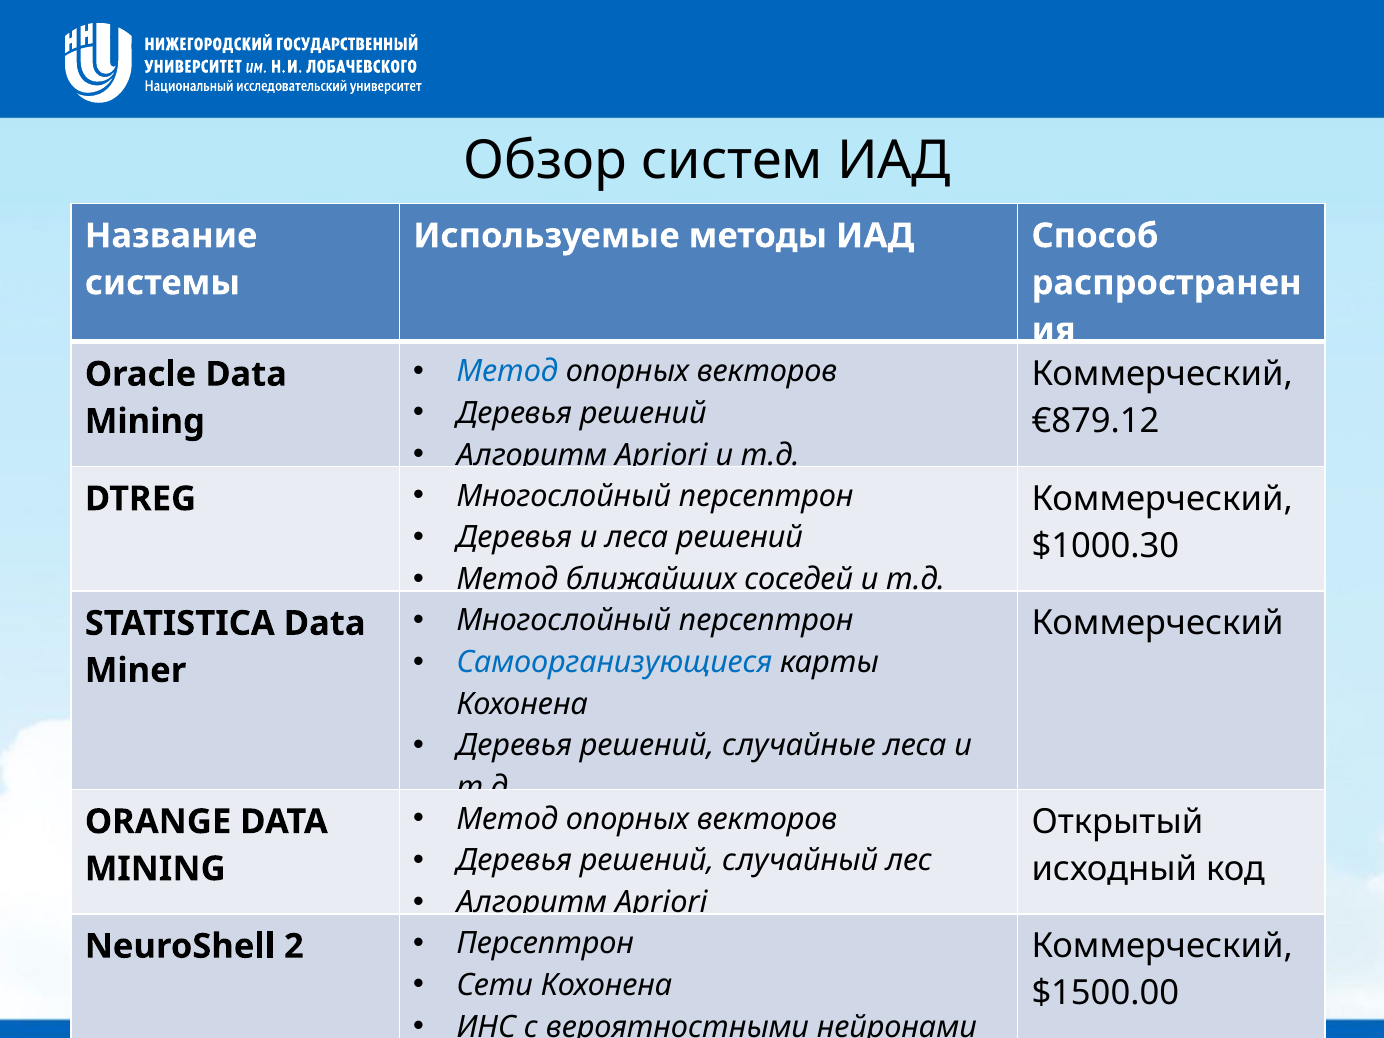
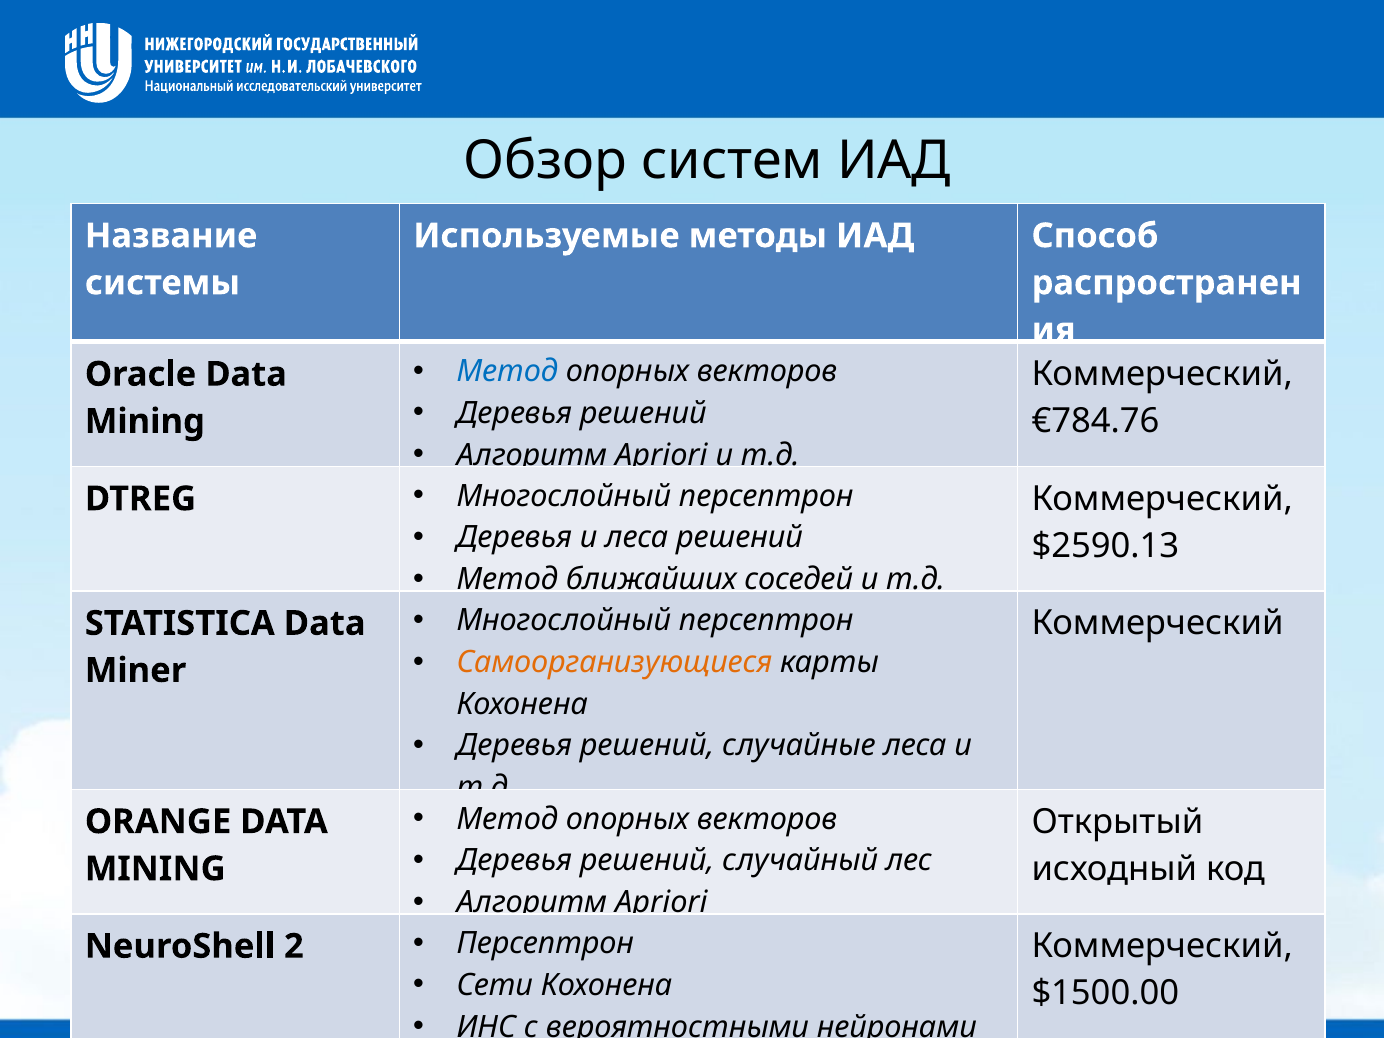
€879.12: €879.12 -> €784.76 (1095, 421)
$1000.30: $1000.30 -> $2590.13 (1105, 546)
Самоорганизующиеся colour: blue -> orange (614, 662)
